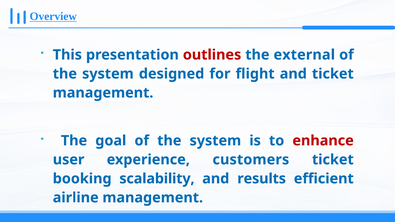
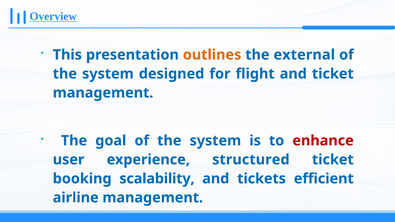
outlines colour: red -> orange (212, 55)
customers: customers -> structured (251, 160)
results: results -> tickets (262, 179)
